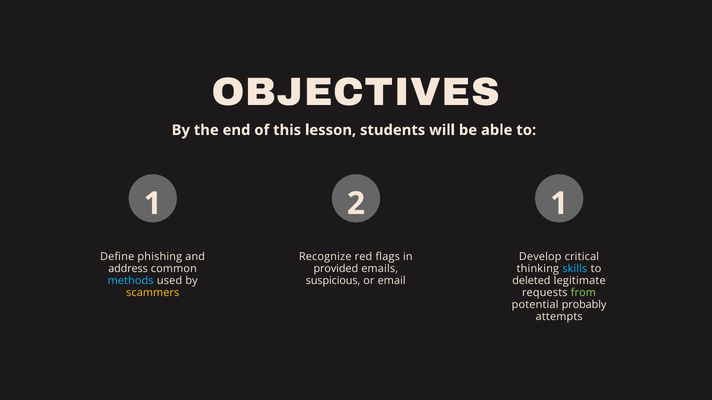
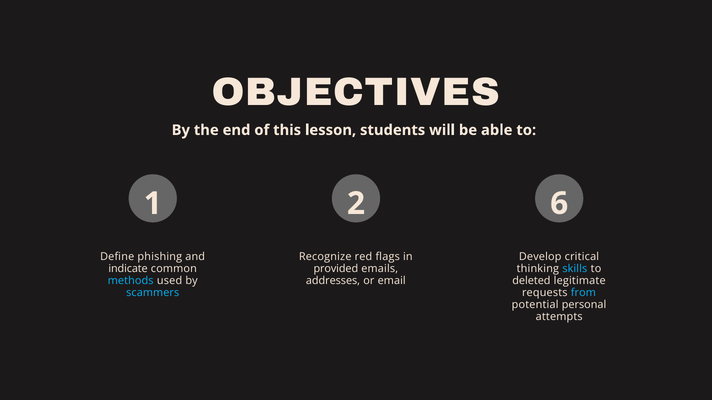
2 1: 1 -> 6 (559, 204)
address: address -> indicate (128, 269)
suspicious: suspicious -> addresses (333, 281)
scammers colour: yellow -> light blue (153, 293)
from colour: light green -> light blue (583, 293)
probably: probably -> personal (584, 305)
